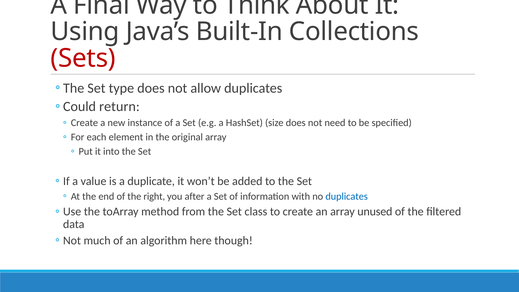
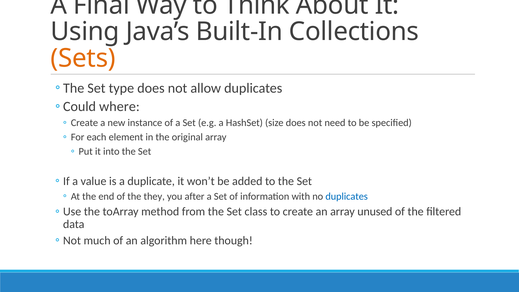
Sets colour: red -> orange (83, 58)
return: return -> where (119, 106)
right: right -> they (154, 196)
